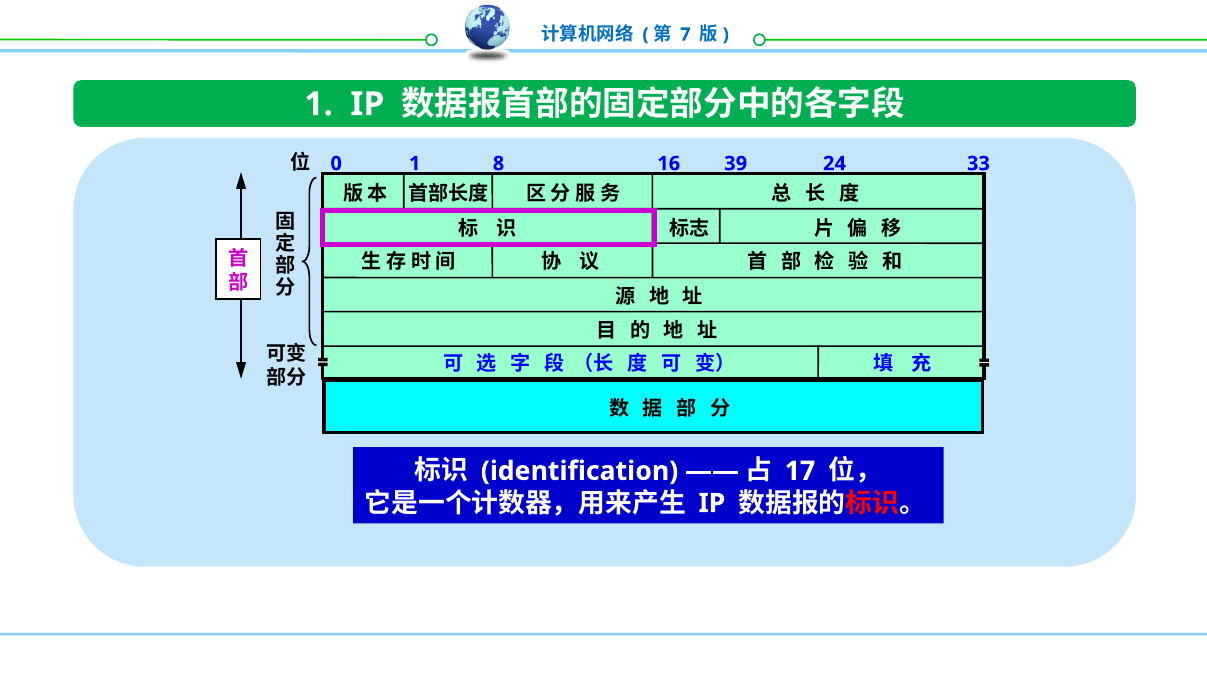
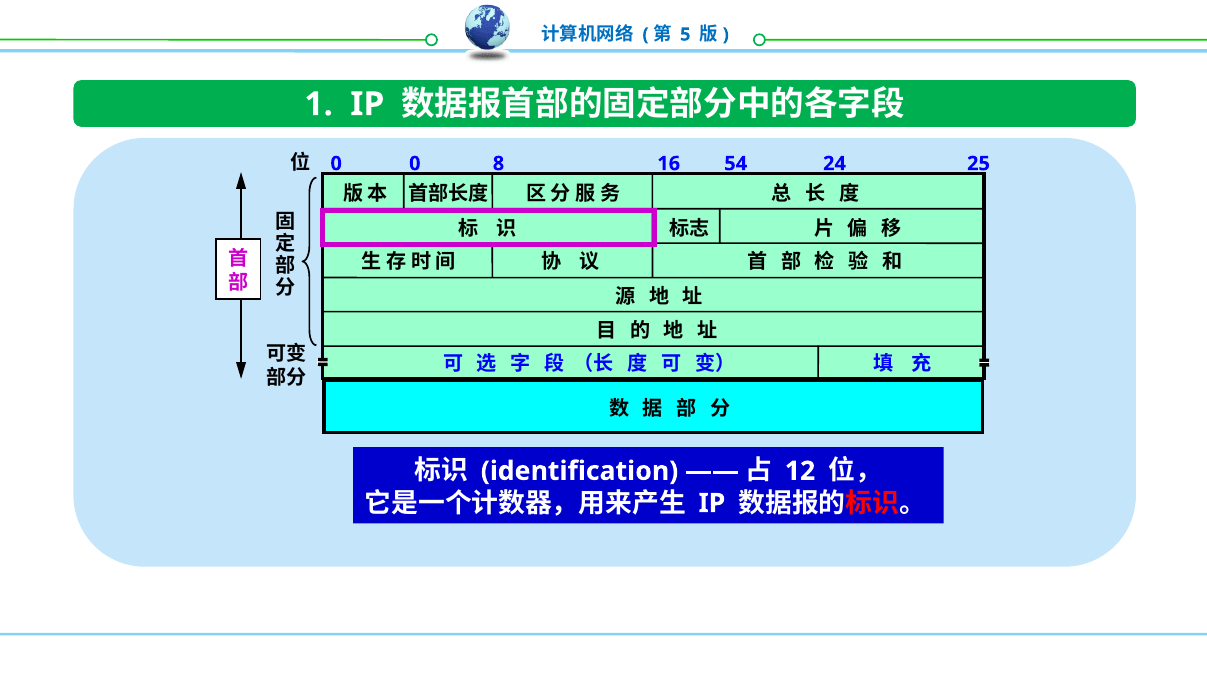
7: 7 -> 5 (685, 34)
0 1: 1 -> 0 (415, 164)
39: 39 -> 54 (736, 164)
33: 33 -> 25 (979, 164)
17: 17 -> 12 (800, 471)
